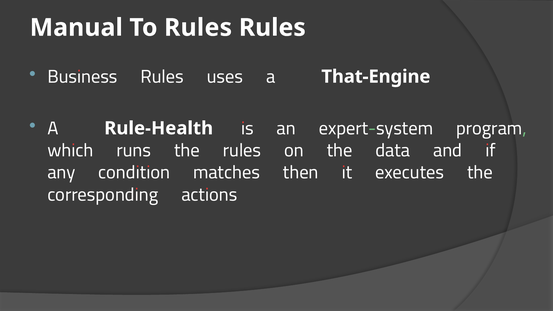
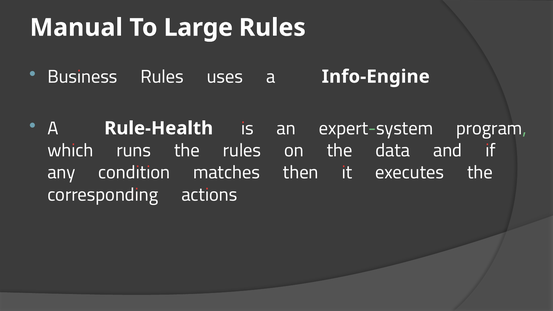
To Rules: Rules -> Large (198, 28)
That-Engine: That-Engine -> Info-Engine (376, 77)
